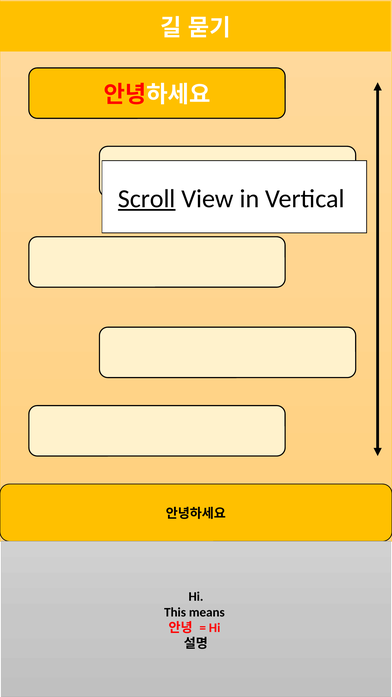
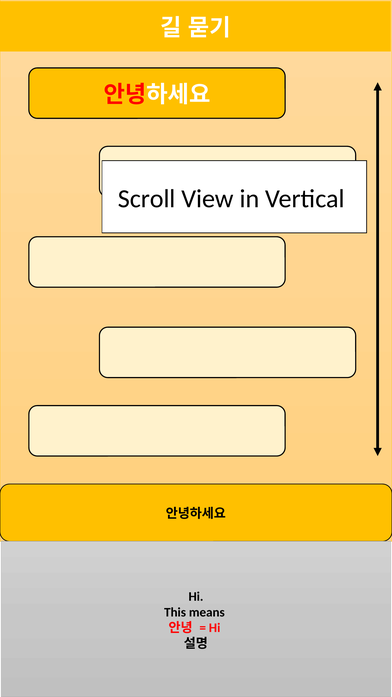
Scroll underline: present -> none (147, 199)
